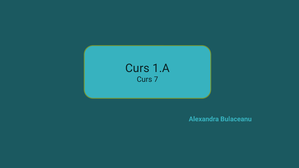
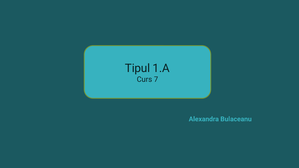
Curs: Curs -> Tipul (138, 68)
